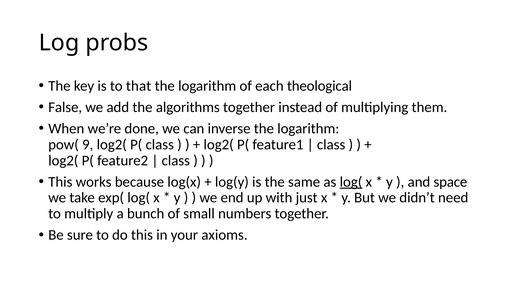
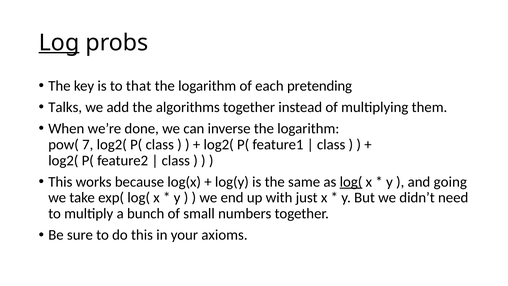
Log underline: none -> present (59, 43)
theological: theological -> pretending (320, 86)
False: False -> Talks (65, 107)
9: 9 -> 7 (88, 144)
space: space -> going (450, 182)
